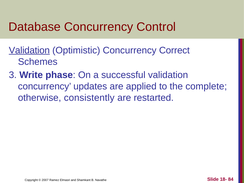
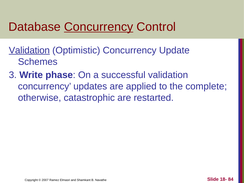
Concurrency underline: none -> present (99, 27)
Correct: Correct -> Update (174, 50)
consistently: consistently -> catastrophic (89, 98)
